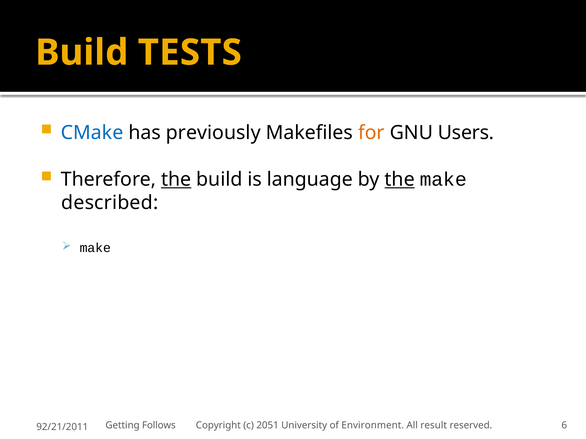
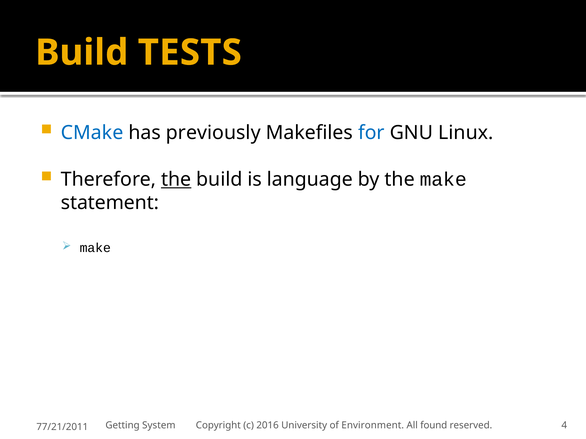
for colour: orange -> blue (371, 133)
Users: Users -> Linux (466, 133)
the underline: present -> none (400, 180)
described: described -> statement (110, 203)
Follows: Follows -> System (159, 426)
2051: 2051 -> 2016 (268, 426)
result: result -> found (434, 426)
6: 6 -> 4 (564, 426)
92/21/2011: 92/21/2011 -> 77/21/2011 (62, 427)
